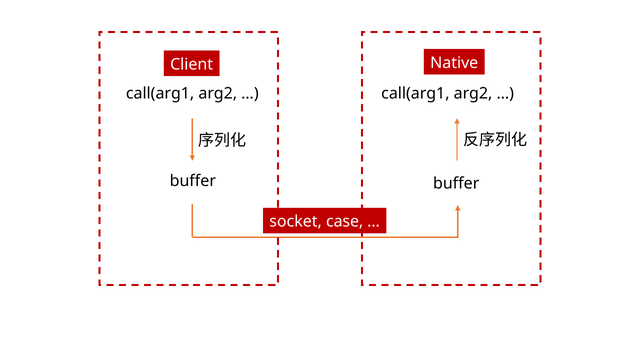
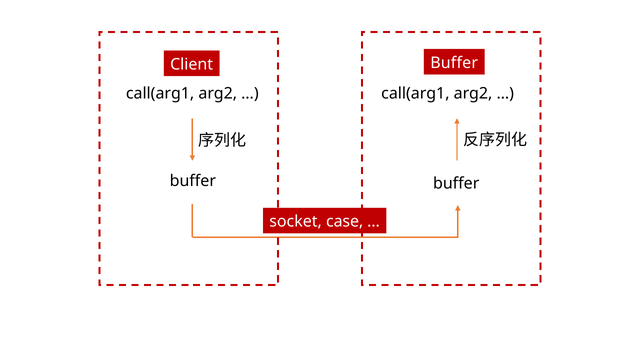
Client Native: Native -> Buffer (454, 63)
